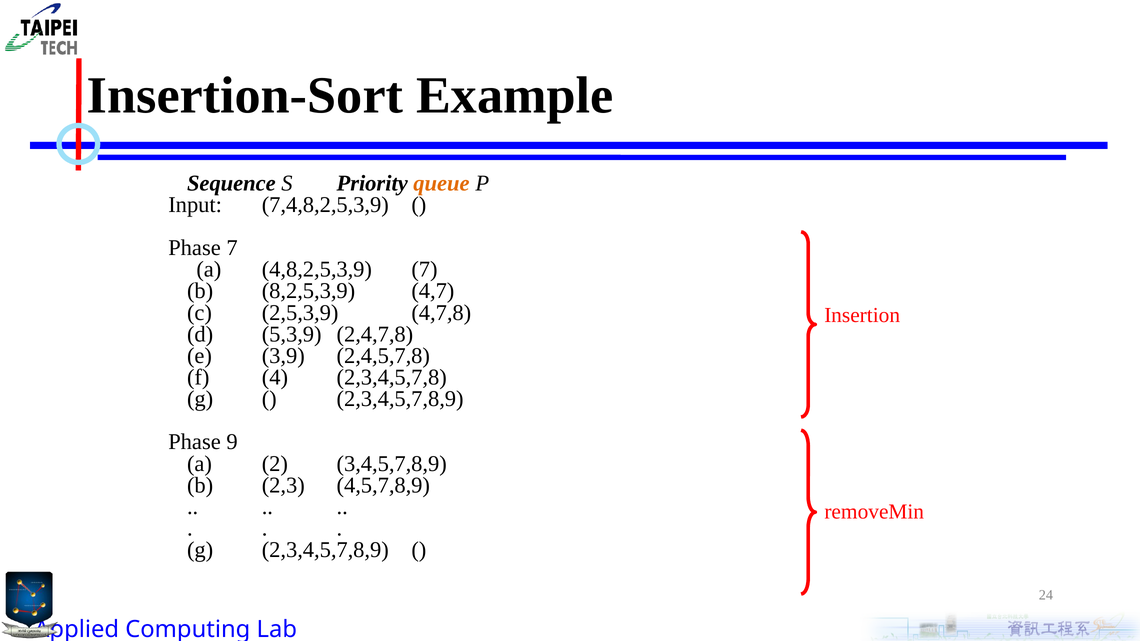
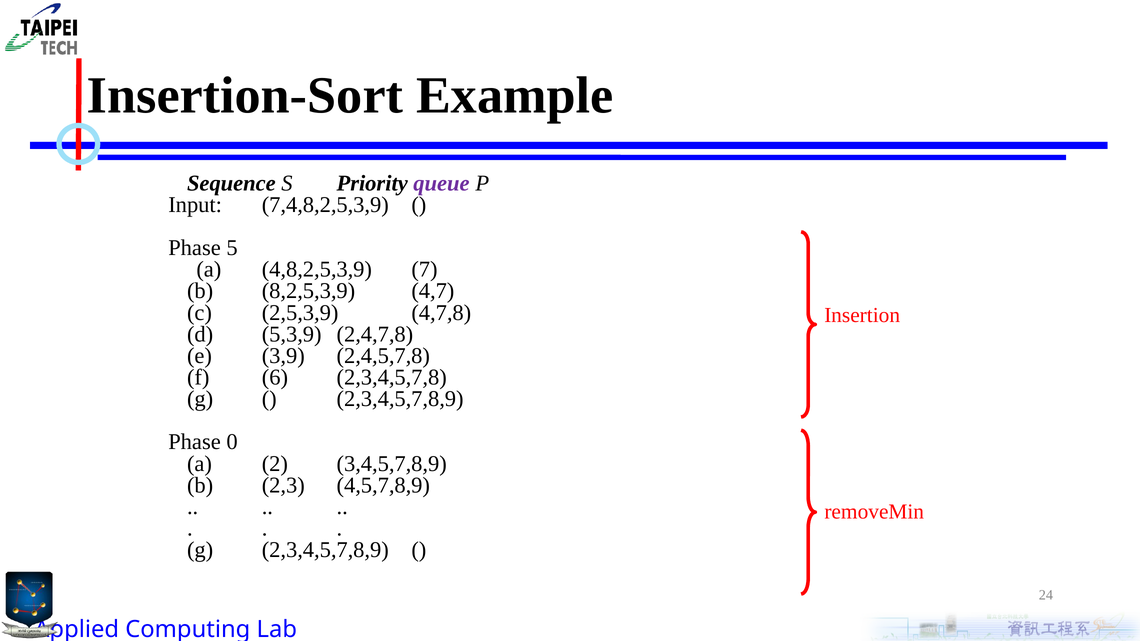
queue colour: orange -> purple (441, 183)
Phase 7: 7 -> 5 (232, 248)
4: 4 -> 6 (275, 377)
9: 9 -> 0 (232, 442)
